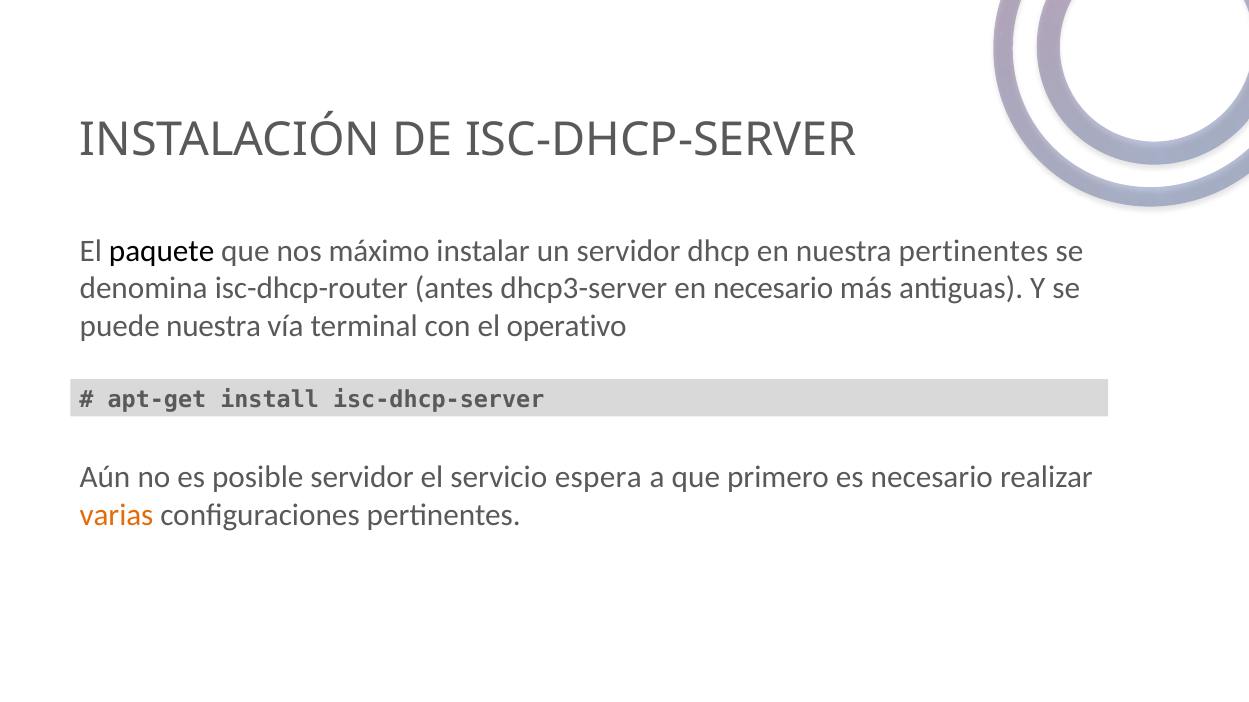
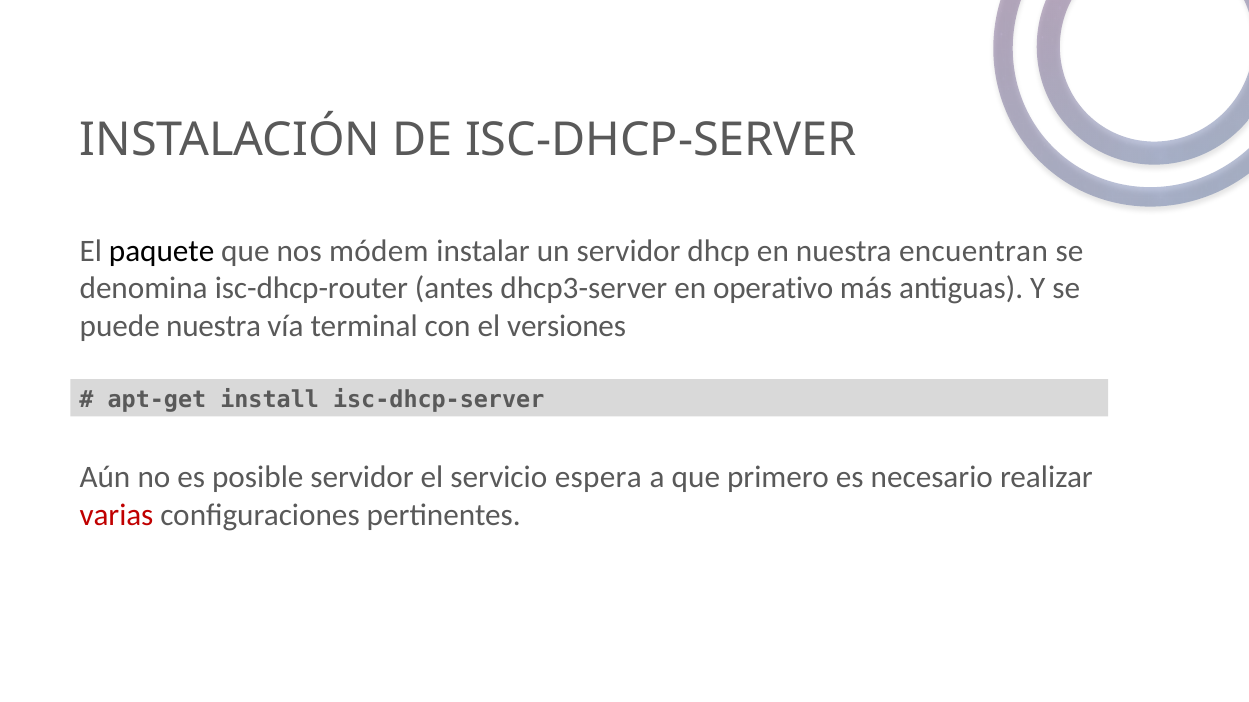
máximo: máximo -> módem (379, 251)
nuestra pertinentes: pertinentes -> encuentran (973, 251)
en necesario: necesario -> operativo (773, 289)
operativo: operativo -> versiones (567, 326)
varias colour: orange -> red (117, 515)
